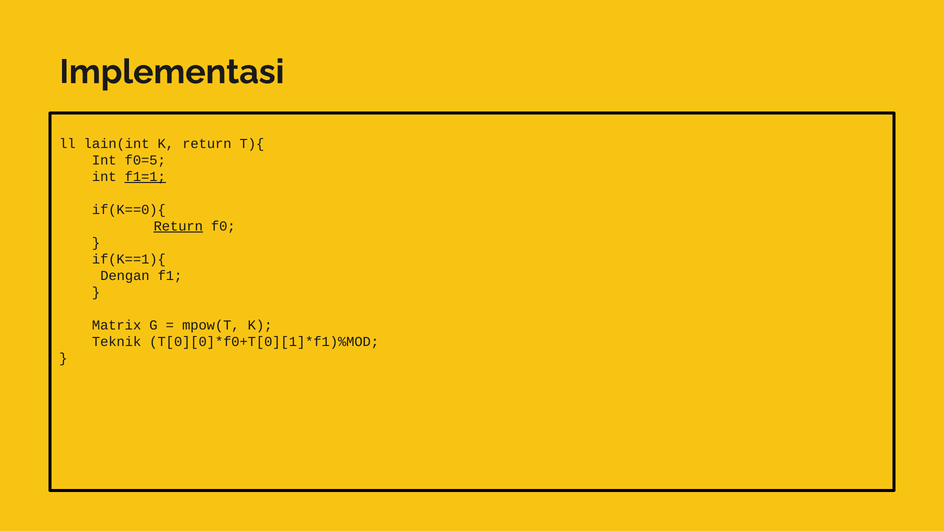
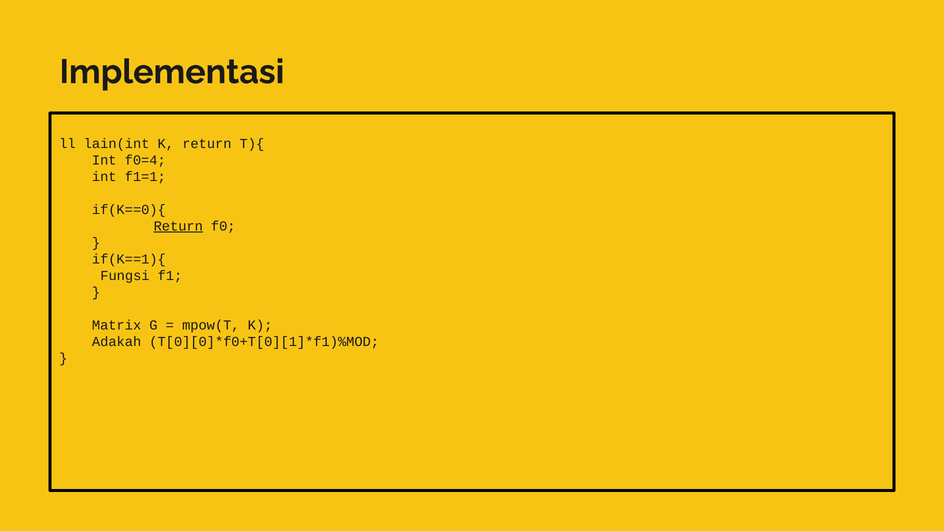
f0=5: f0=5 -> f0=4 (145, 160)
f1=1 underline: present -> none (145, 177)
Dengan: Dengan -> Fungsi (125, 276)
Teknik: Teknik -> Adakah (117, 342)
